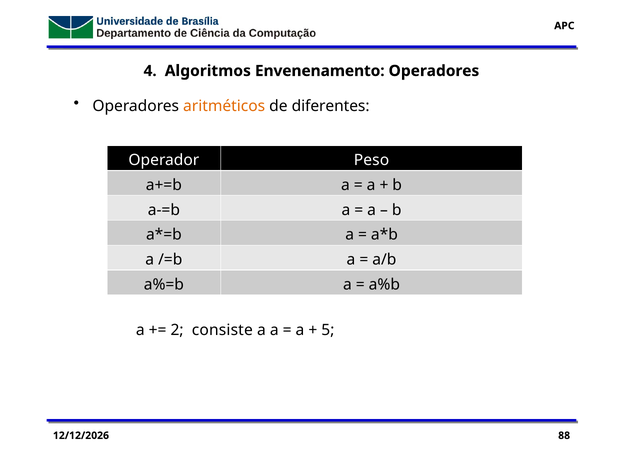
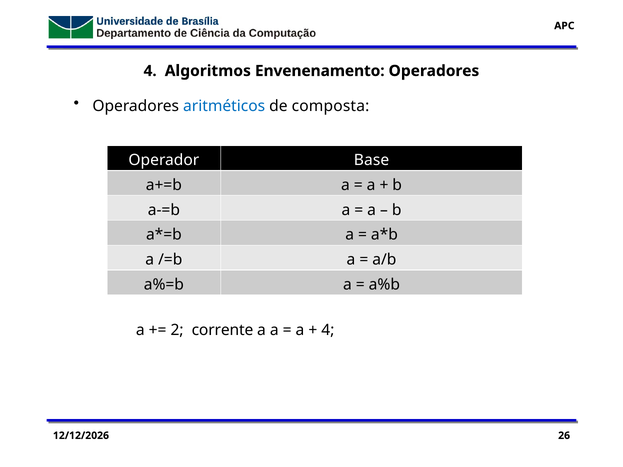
aritméticos colour: orange -> blue (224, 106)
diferentes: diferentes -> composta (330, 106)
Peso: Peso -> Base (372, 160)
consiste: consiste -> corrente (222, 330)
5: 5 -> 4 (328, 330)
88: 88 -> 26 (564, 436)
